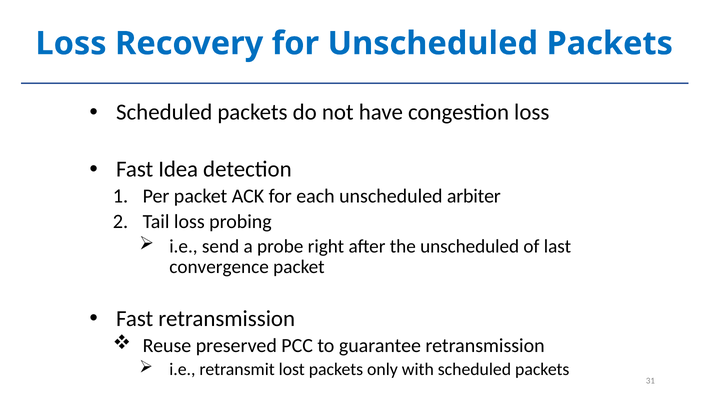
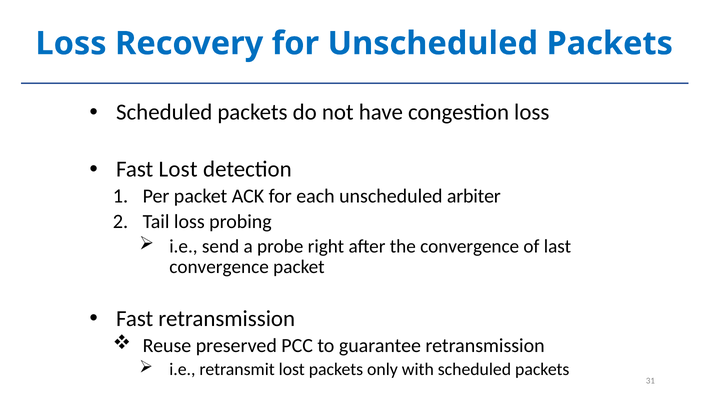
Fast Idea: Idea -> Lost (178, 169)
the unscheduled: unscheduled -> convergence (470, 246)
